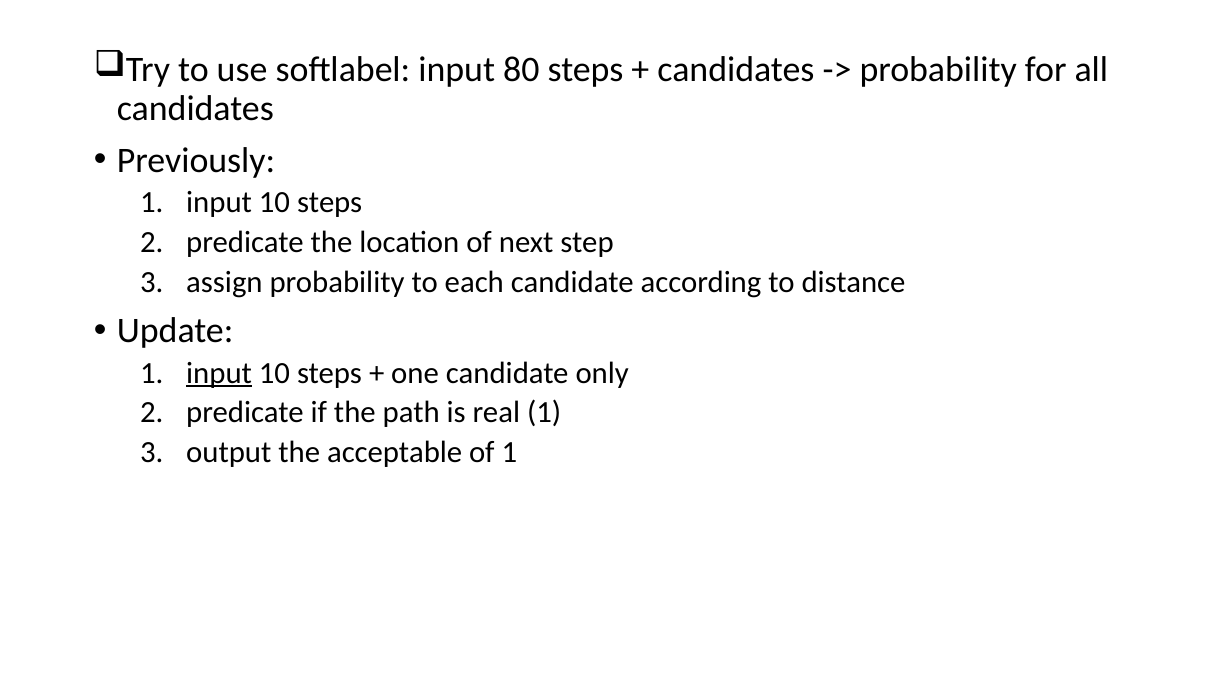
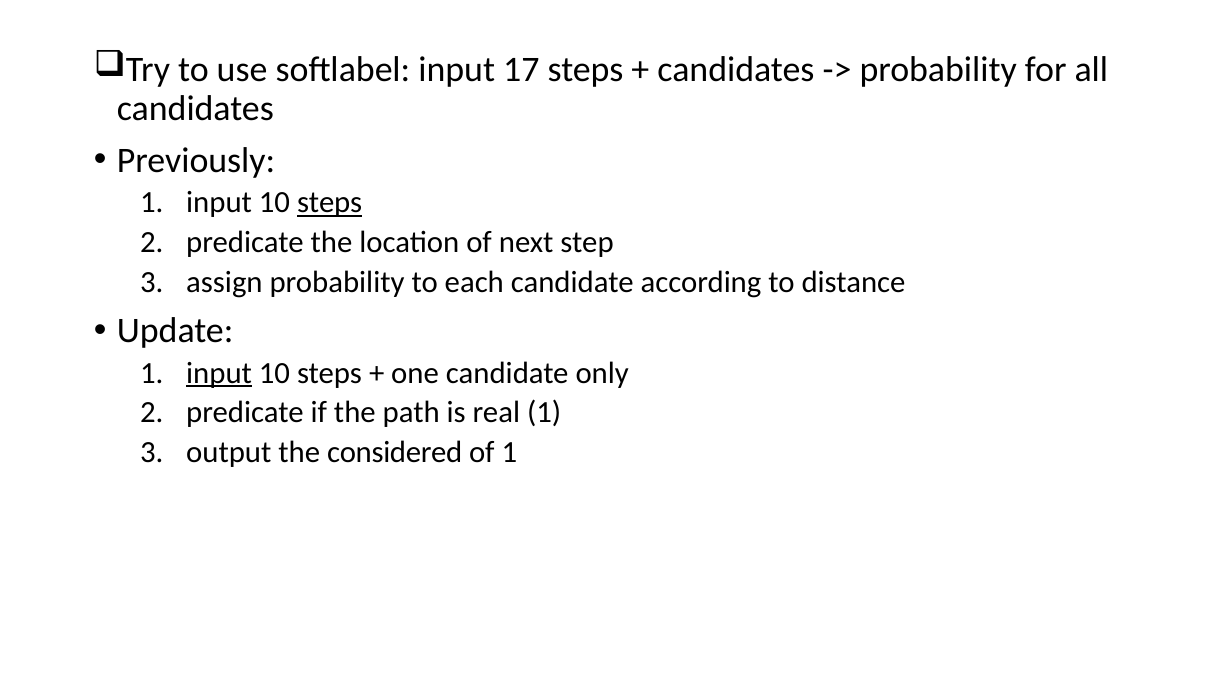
80: 80 -> 17 (521, 70)
steps underline: none -> present (330, 203)
acceptable: acceptable -> considered (395, 453)
